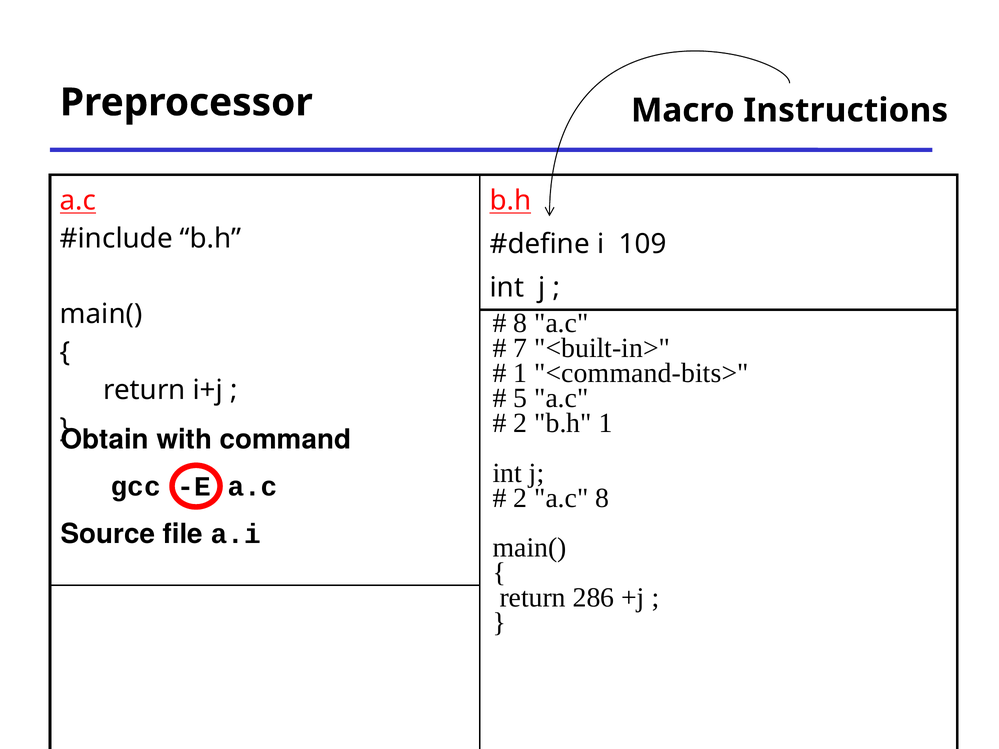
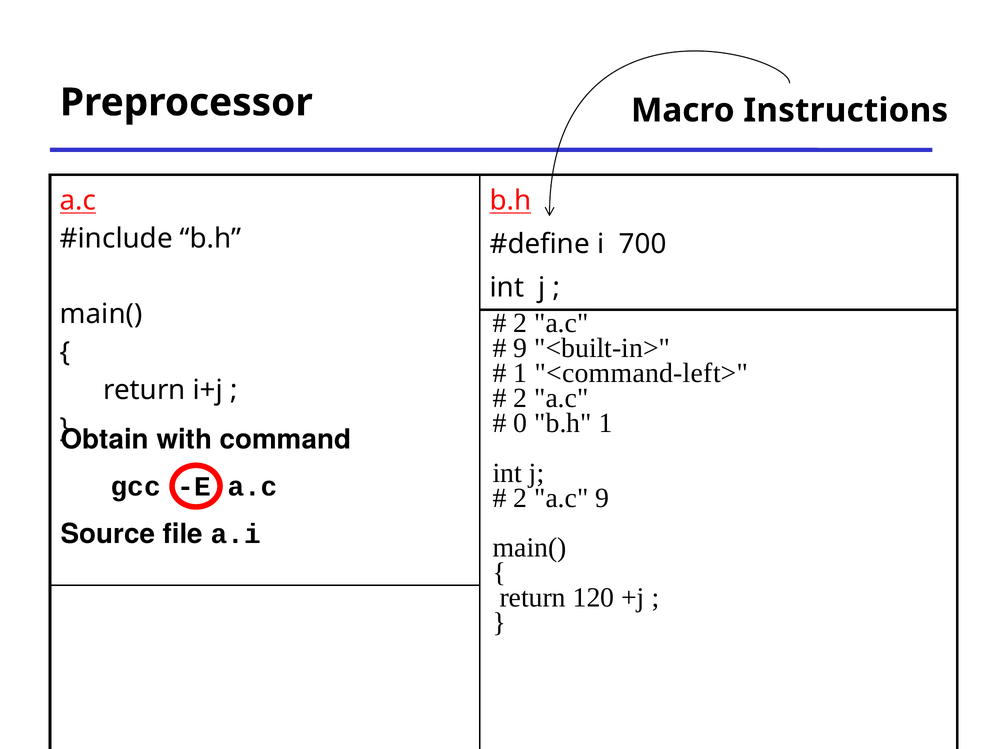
109: 109 -> 700 (643, 244)
8: 8 -> 2 (520, 323)
7: 7 -> 9 (520, 348)
<command-bits>: <command-bits> -> <command-left> (641, 373)
5: 5 -> 2 (520, 398)
2: 2 -> 0 (520, 423)
a.c 8: 8 -> 9 (602, 498)
286: 286 -> 120 (594, 598)
